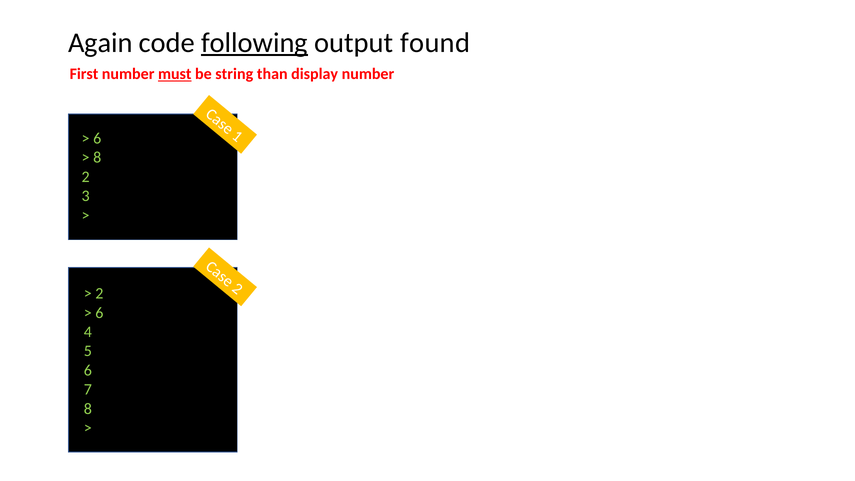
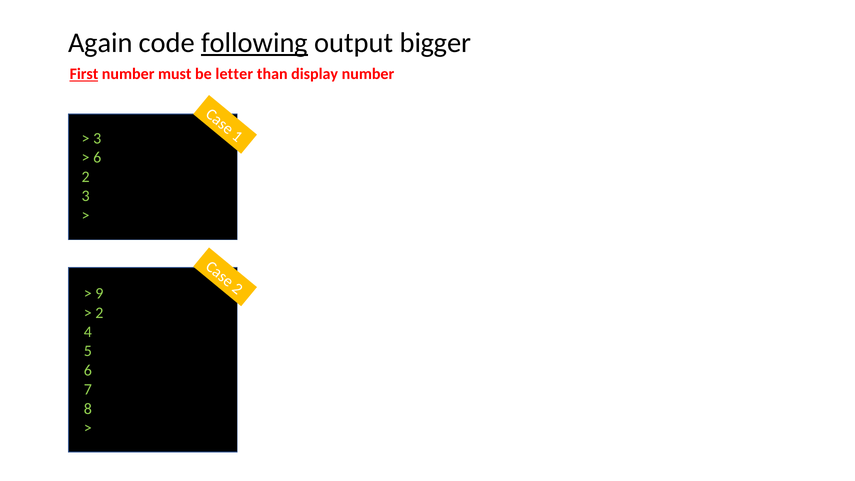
found: found -> bigger (435, 43)
First underline: none -> present (84, 74)
must underline: present -> none (175, 74)
string: string -> letter (234, 74)
6: 6 -> 3 (97, 138)
8: 8 -> 6 (97, 158)
2: 2 -> 9 (99, 293)
6: 6 -> 2 (99, 313)
